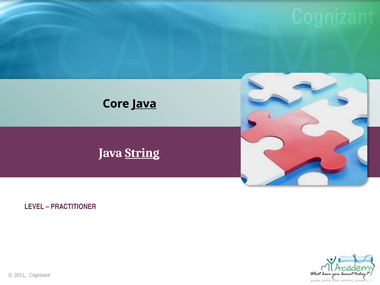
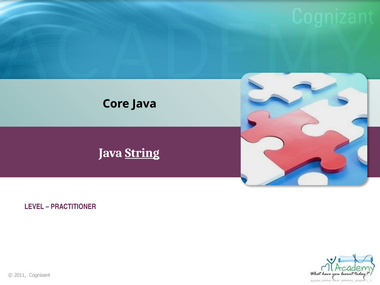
Java underline: present -> none (144, 104)
